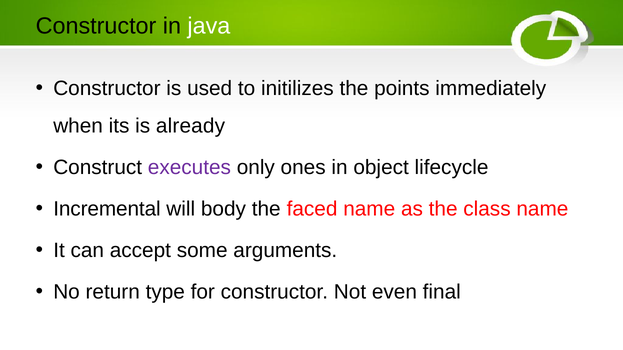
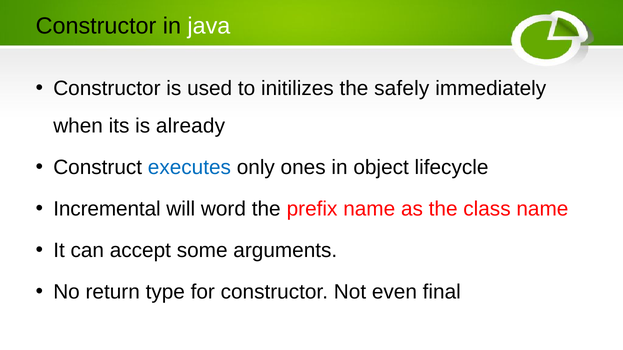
points: points -> safely (402, 89)
executes colour: purple -> blue (189, 168)
body: body -> word (223, 209)
faced: faced -> prefix (312, 209)
